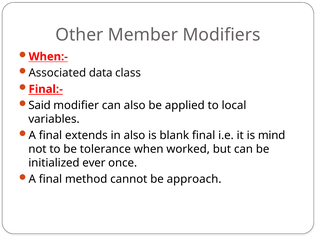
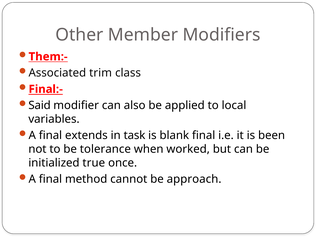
When:-: When:- -> Them:- (48, 57)
data: data -> trim (101, 73)
in also: also -> task (134, 135)
mind: mind -> been (272, 135)
ever: ever -> true (94, 163)
